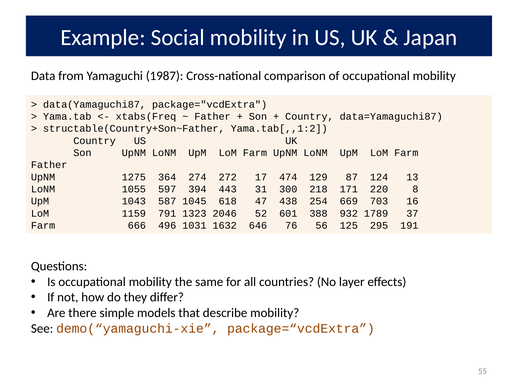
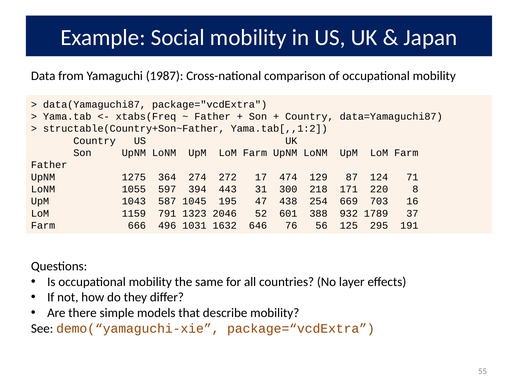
13: 13 -> 71 (412, 177)
618: 618 -> 195 (228, 201)
